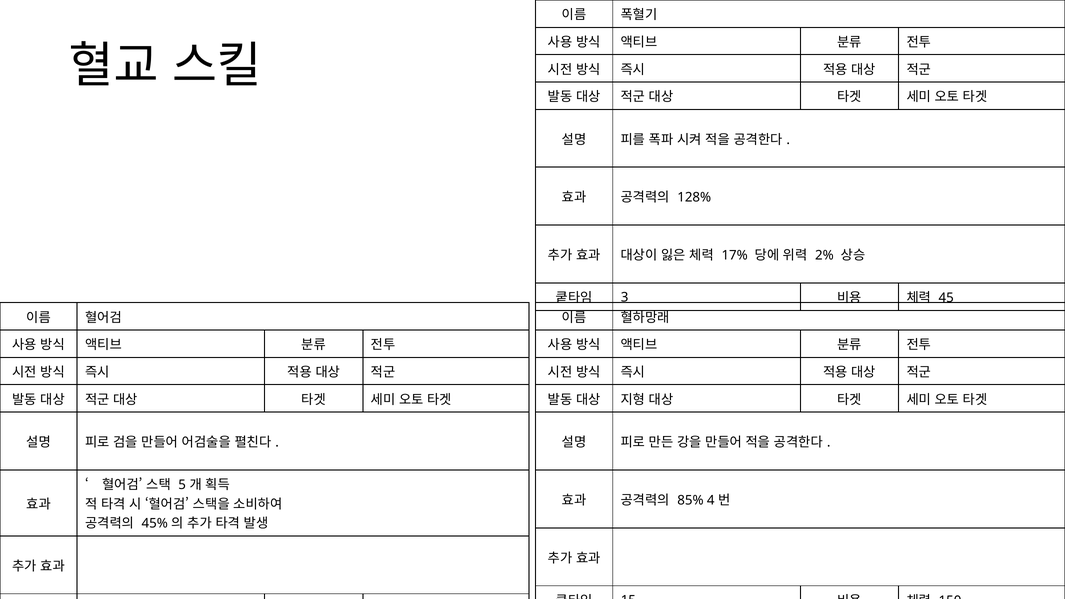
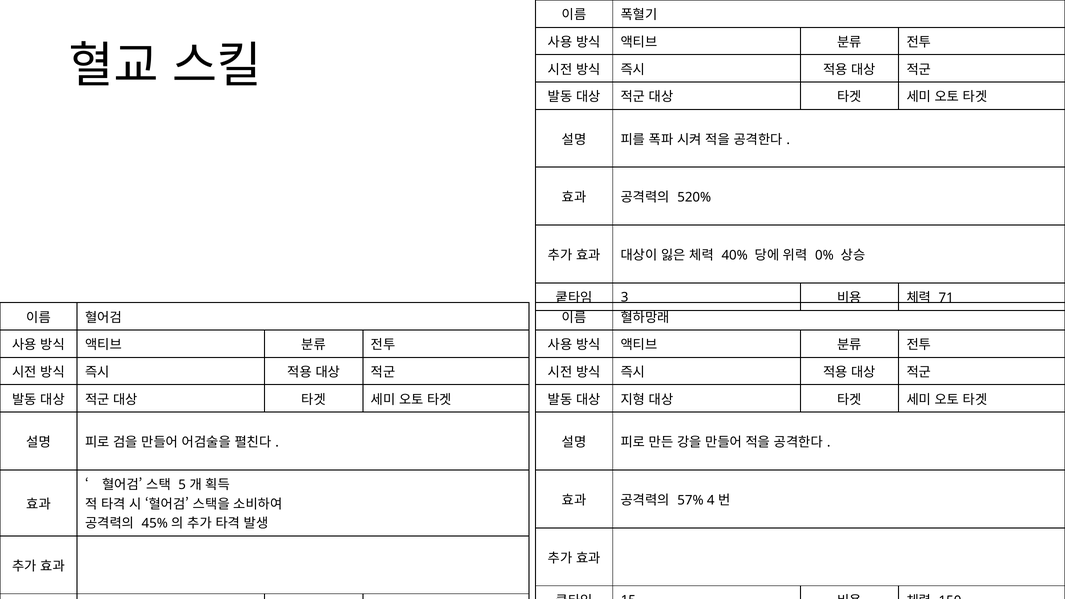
128%: 128% -> 520% (694, 198)
17%: 17% -> 40% (735, 256)
2%: 2% -> 0% (824, 256)
45: 45 -> 71 (946, 298)
85%: 85% -> 57% (690, 500)
